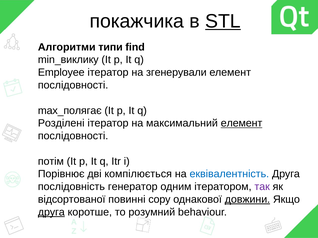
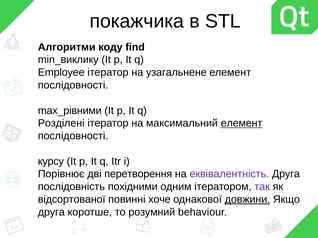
STL underline: present -> none (223, 21)
типи: типи -> коду (110, 47)
згенерували: згенерували -> узагальнене (176, 73)
max_полягає: max_полягає -> max_рівними (70, 111)
потім: потім -> курсу (51, 162)
компілюється: компілюється -> перетворення (138, 174)
еквівалентність colour: blue -> purple (229, 174)
генератор: генератор -> похідними (133, 187)
copy: copy -> хоче (159, 200)
друга underline: present -> none (51, 213)
